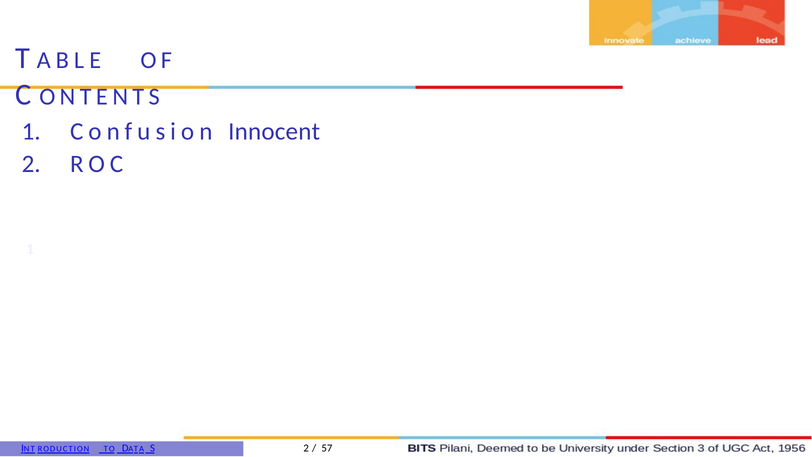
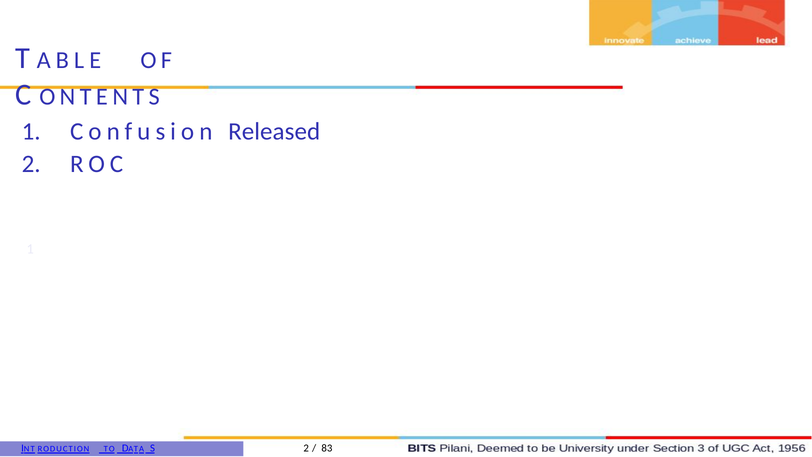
Innocent: Innocent -> Released (274, 131)
57: 57 -> 83 (327, 448)
